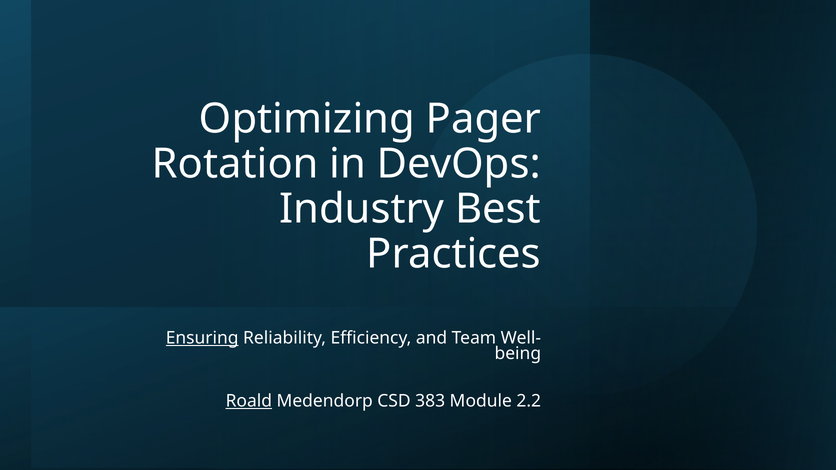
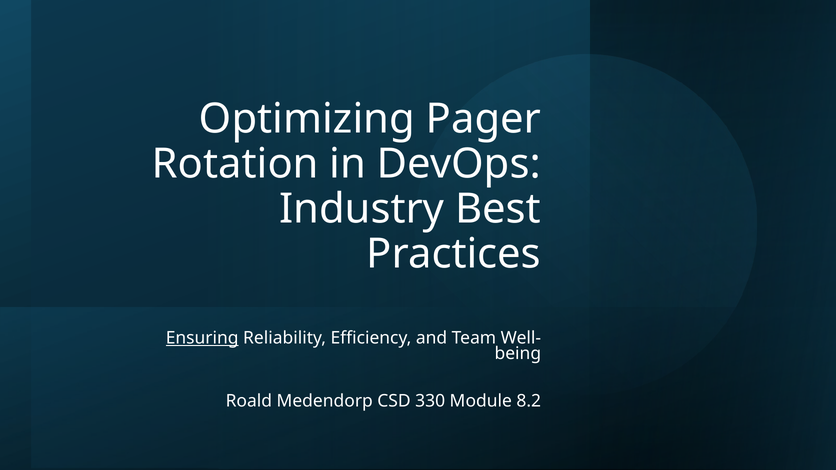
Roald underline: present -> none (249, 401)
383: 383 -> 330 (430, 401)
2.2: 2.2 -> 8.2 (529, 401)
